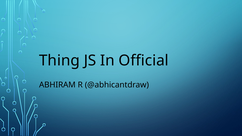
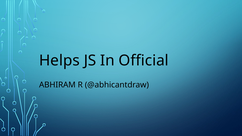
Thing: Thing -> Helps (59, 60)
